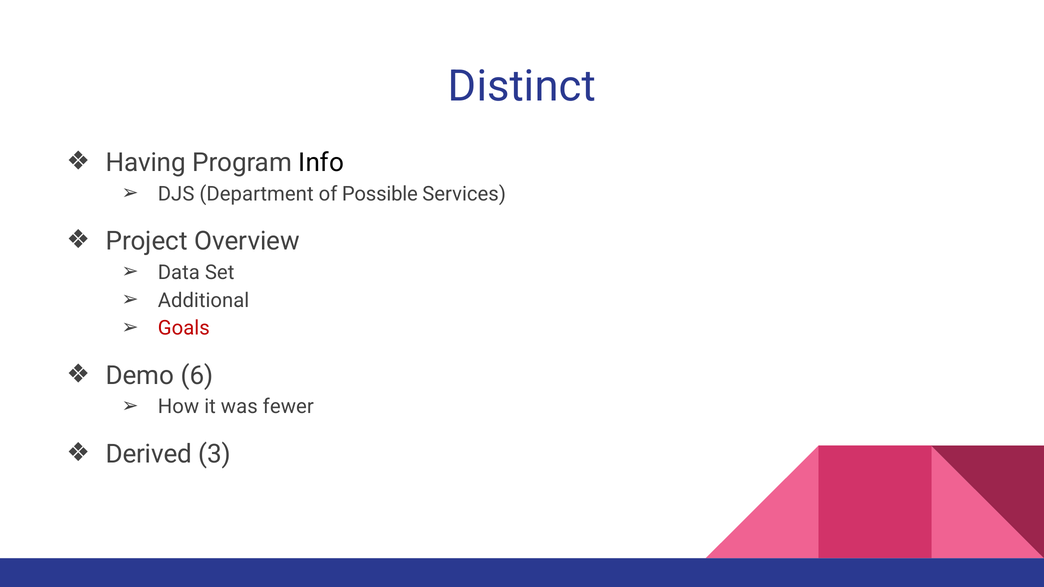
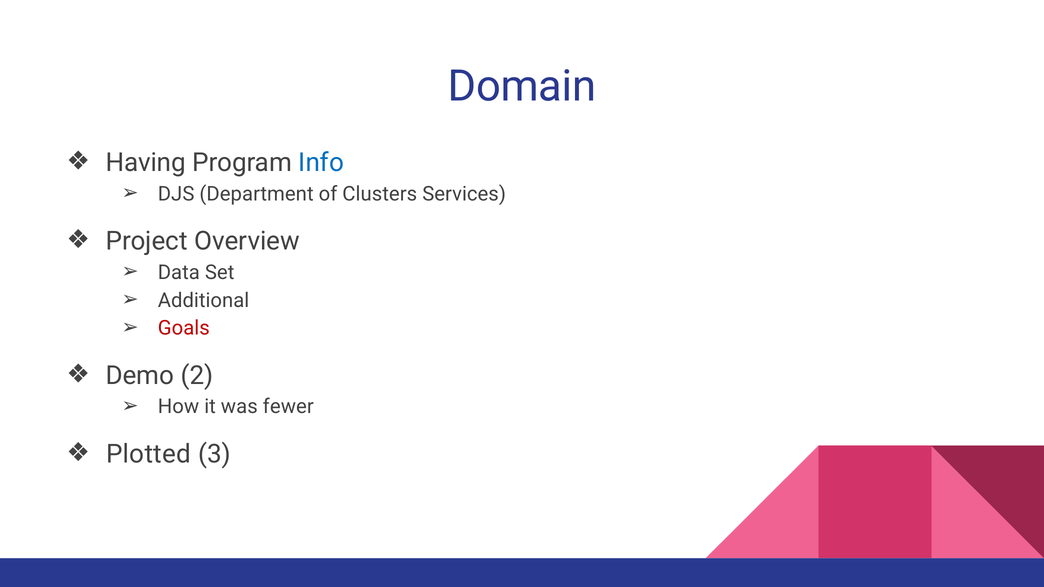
Distinct: Distinct -> Domain (522, 86)
Info colour: black -> blue (321, 163)
Possible: Possible -> Clusters (380, 194)
6: 6 -> 2 (197, 376)
Derived: Derived -> Plotted (149, 454)
